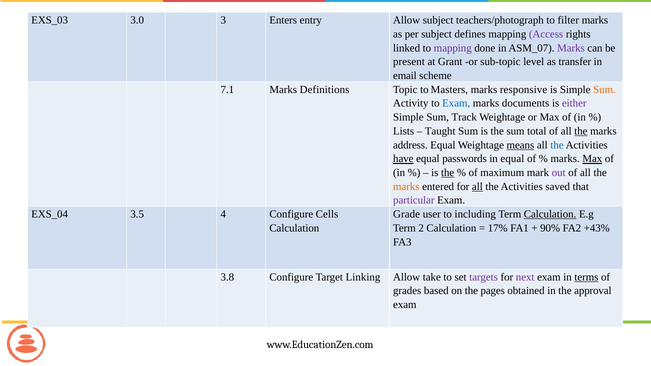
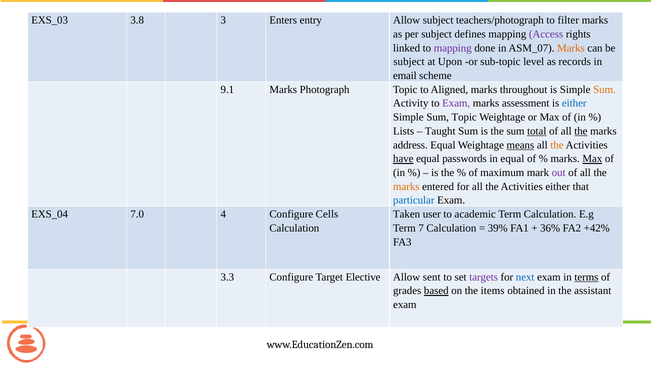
3.0: 3.0 -> 3.8 (137, 20)
Marks colour: purple -> orange (571, 48)
present: present -> subject (409, 62)
Grant: Grant -> Upon (450, 62)
transfer: transfer -> records (575, 62)
7.1: 7.1 -> 9.1 (227, 90)
Definitions: Definitions -> Photograph (325, 90)
Masters: Masters -> Aligned (449, 90)
responsive: responsive -> throughout (524, 90)
Exam colour: blue -> purple (456, 103)
documents: documents -> assessment (526, 103)
either colour: purple -> blue (574, 103)
Sum Track: Track -> Topic (464, 117)
total underline: none -> present (537, 131)
the colour: blue -> orange (557, 145)
the underline: present -> none (448, 173)
all underline: present -> none (477, 187)
Activities saved: saved -> either (558, 187)
particular colour: purple -> blue (414, 200)
3.5: 3.5 -> 7.0 (137, 214)
Grade: Grade -> Taken (407, 214)
including: including -> academic (475, 214)
Calculation underline: present -> none (550, 214)
2: 2 -> 7 (421, 228)
17%: 17% -> 39% (498, 228)
90%: 90% -> 36% (550, 228)
+43%: +43% -> +42% (597, 228)
3.8: 3.8 -> 3.3 (227, 277)
Linking: Linking -> Elective (363, 277)
take: take -> sent (432, 277)
next colour: purple -> blue (525, 277)
based underline: none -> present (436, 291)
pages: pages -> items (493, 291)
approval: approval -> assistant (593, 291)
